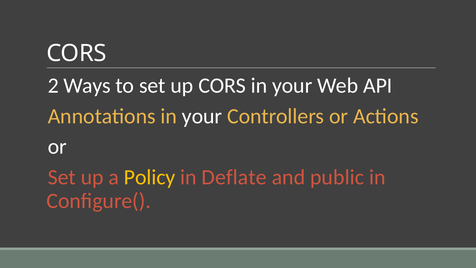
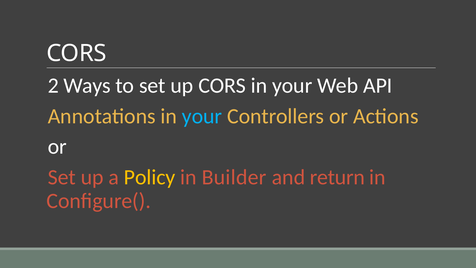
your colour: white -> light blue (202, 116)
Deflate: Deflate -> Builder (234, 177)
public: public -> return (337, 177)
